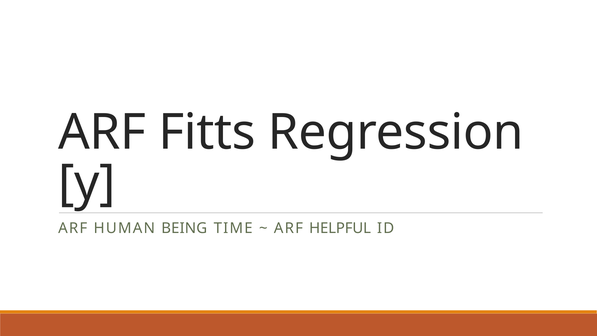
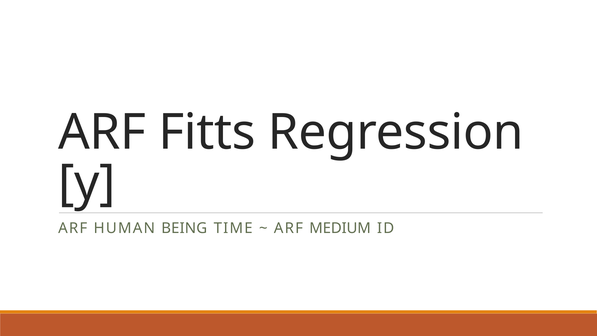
HELPFUL: HELPFUL -> MEDIUM (340, 228)
